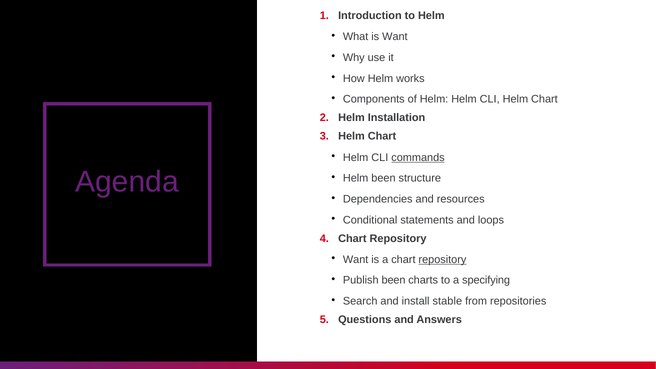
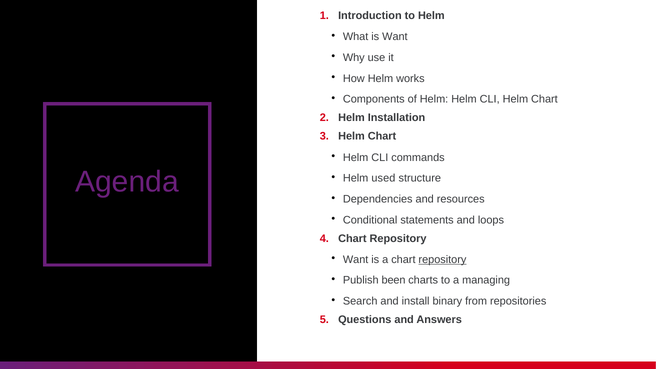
commands underline: present -> none (418, 157)
Helm been: been -> used (383, 178)
specifying: specifying -> managing (486, 280)
stable: stable -> binary (447, 301)
